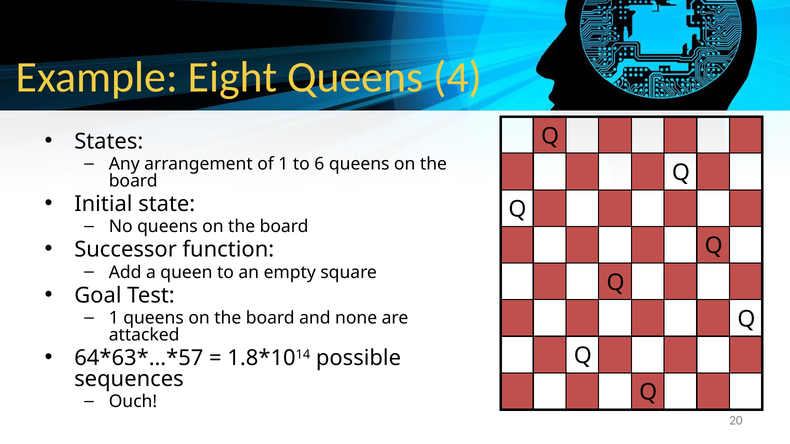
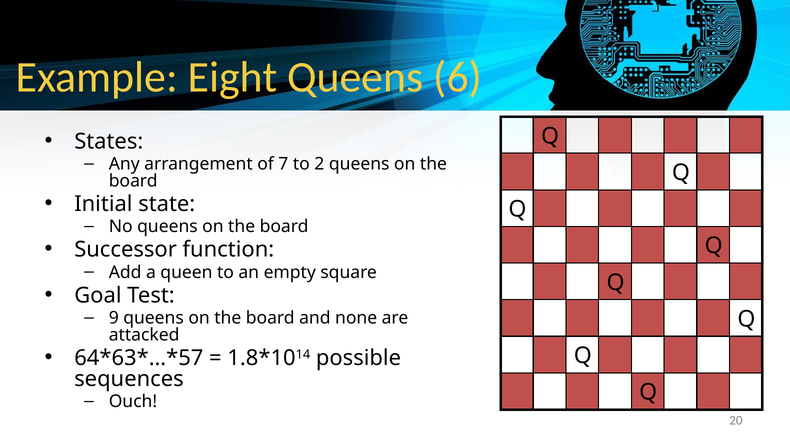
4: 4 -> 6 (458, 77)
of 1: 1 -> 7 (283, 164)
6: 6 -> 2 (319, 164)
1: 1 -> 9 (114, 318)
